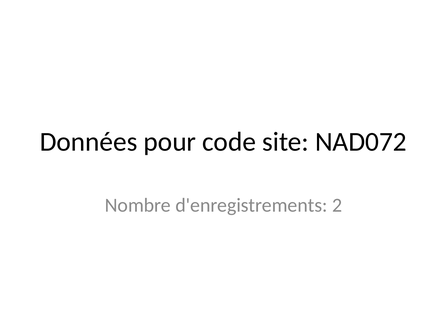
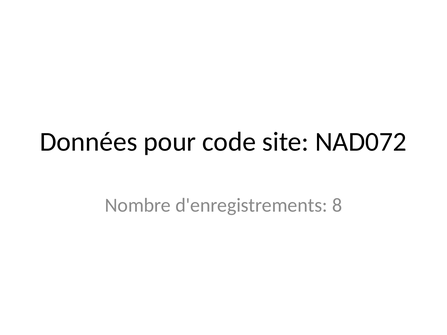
2: 2 -> 8 (337, 206)
